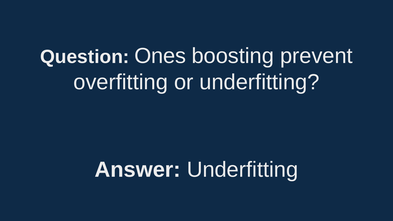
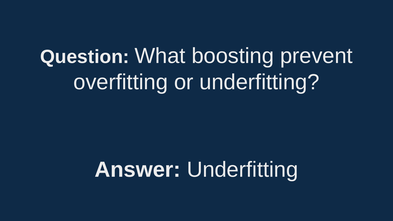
Ones: Ones -> What (160, 56)
